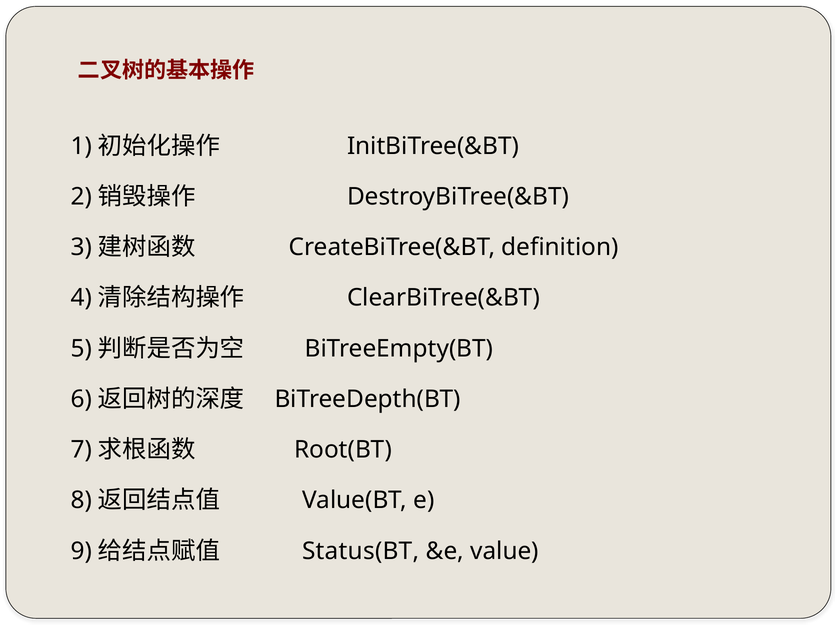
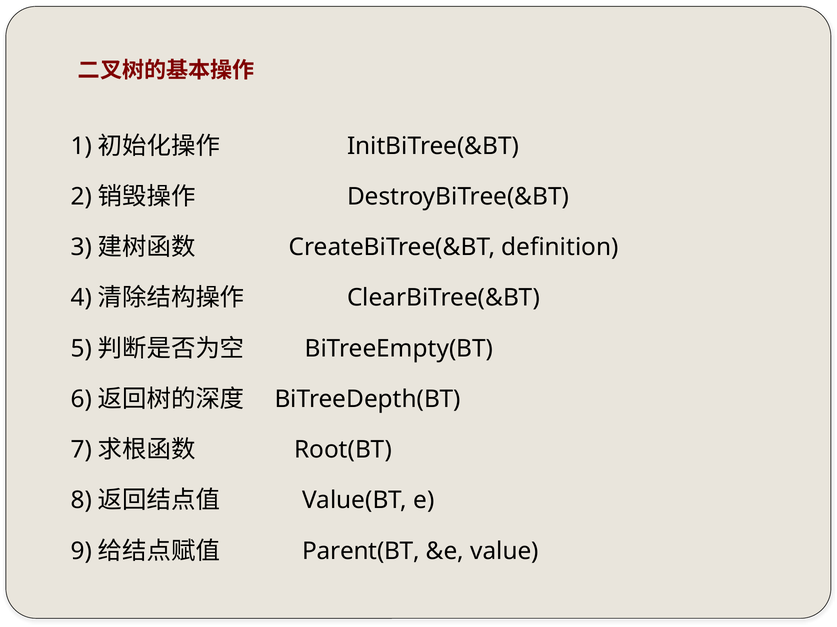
Status(BT: Status(BT -> Parent(BT (361, 552)
